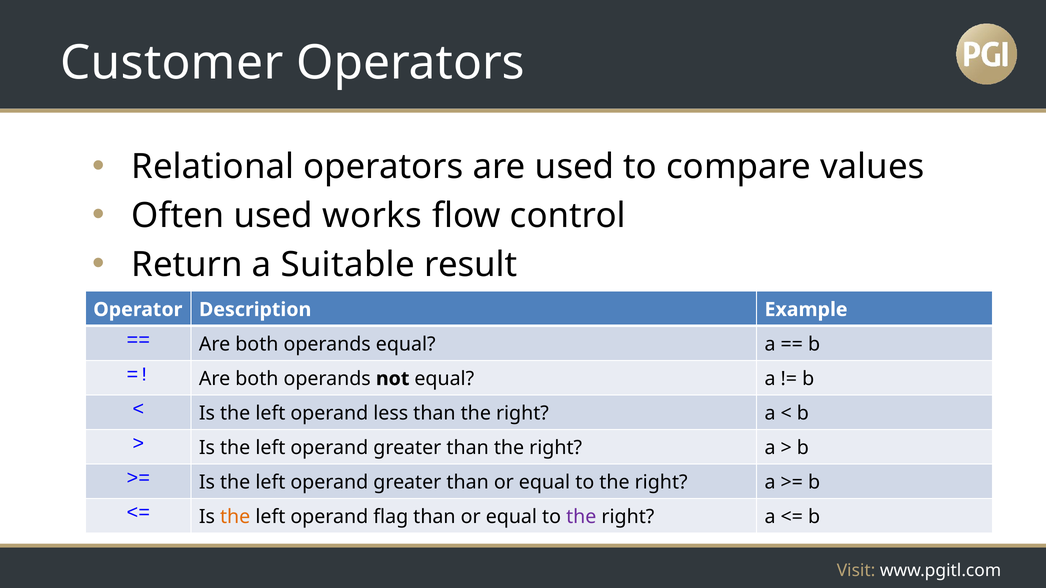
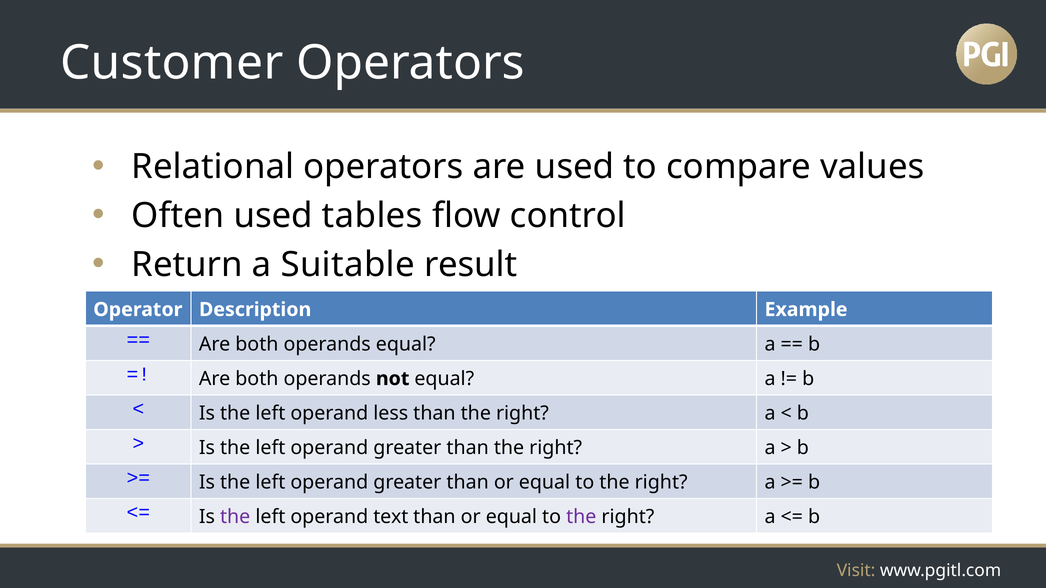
works: works -> tables (372, 216)
the colour: orange -> purple (235, 517)
flag: flag -> text (391, 517)
